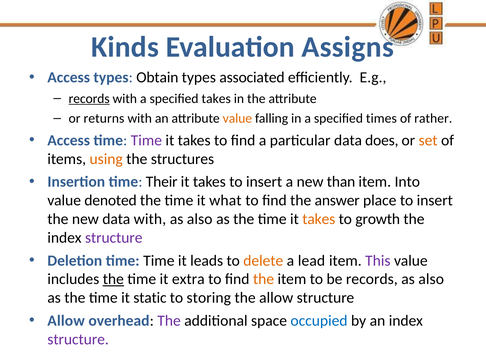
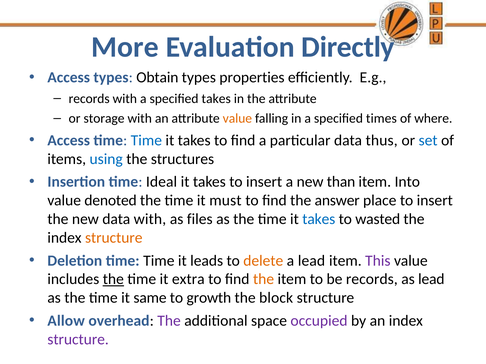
Kinds: Kinds -> More (125, 47)
Assigns: Assigns -> Directly (348, 47)
associated: associated -> properties (252, 78)
records underline: present -> none (89, 99)
returns: returns -> storage (104, 119)
rather: rather -> where (433, 119)
Time colour: purple -> blue (146, 141)
does: does -> thus (382, 141)
set colour: orange -> blue (428, 141)
using colour: orange -> blue (106, 159)
Their: Their -> Ideal (162, 182)
what: what -> must (225, 201)
also: also -> files (200, 219)
takes colour: orange -> blue (319, 219)
growth: growth -> wasted (378, 219)
structure colour: purple -> orange (114, 238)
also: also -> lead (431, 280)
static: static -> same (150, 298)
storing: storing -> growth (209, 298)
the allow: allow -> block (276, 298)
occupied colour: blue -> purple (319, 321)
